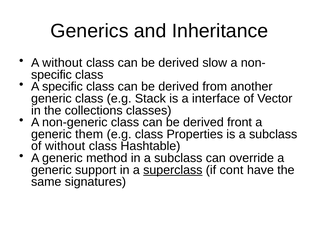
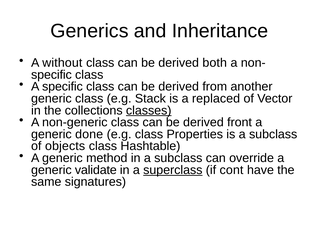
slow: slow -> both (215, 63)
interface: interface -> replaced (216, 99)
classes underline: none -> present (149, 111)
them: them -> done (89, 134)
of without: without -> objects (65, 146)
support: support -> validate (96, 170)
